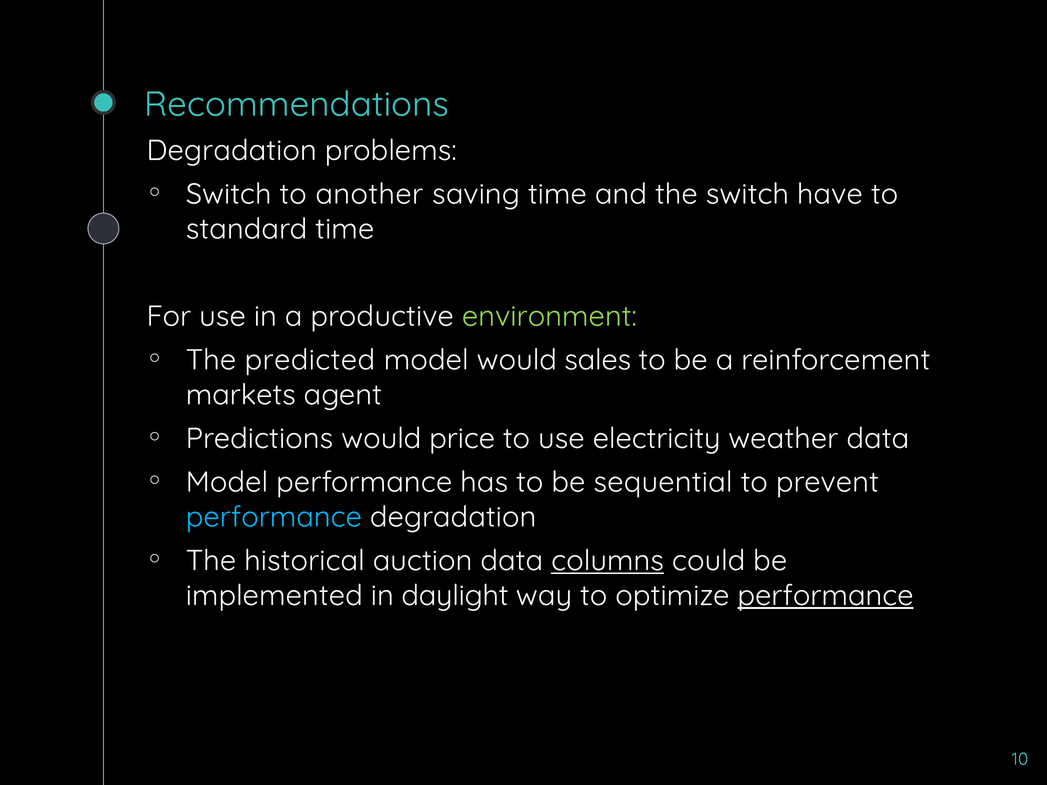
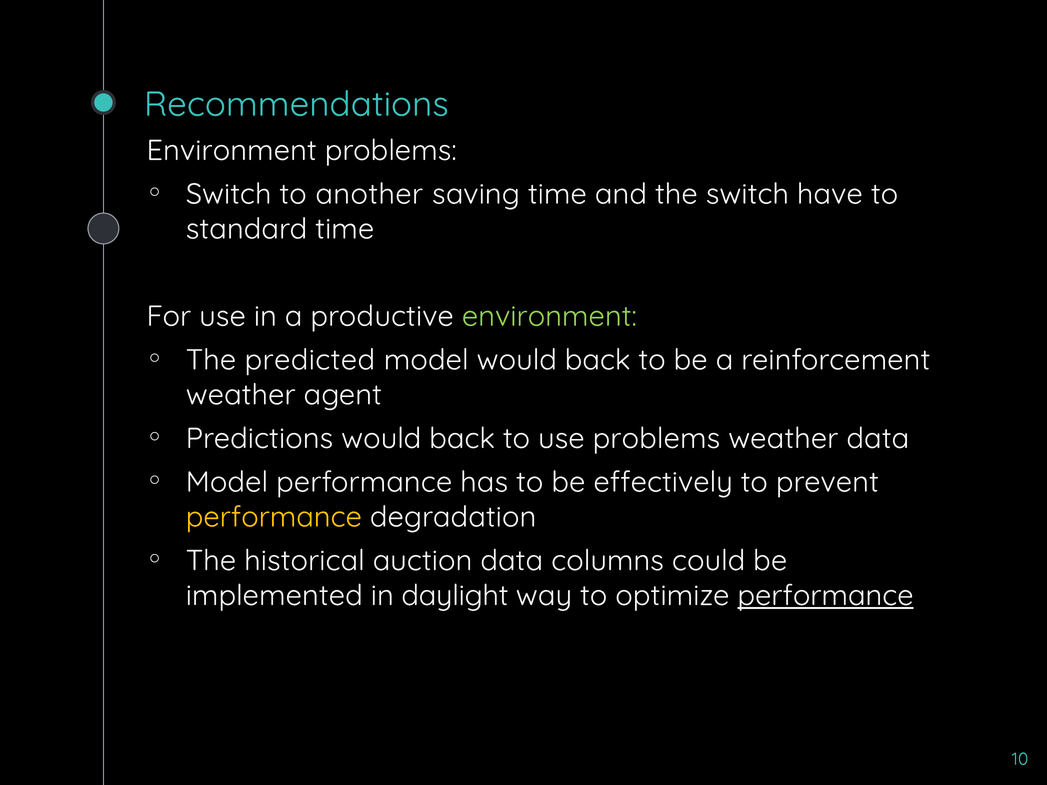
Degradation: Degradation -> Environment (232, 150)
model would sales: sales -> back (598, 360)
markets: markets -> weather (241, 395)
Predictions would price: price -> back (462, 439)
use electricity: electricity -> problems (656, 439)
sequential: sequential -> effectively (663, 482)
performance colour: light blue -> yellow (274, 517)
columns underline: present -> none (607, 561)
